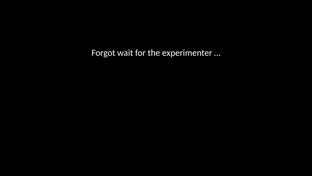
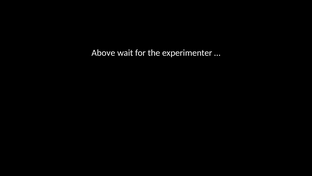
Forgot: Forgot -> Above (103, 53)
